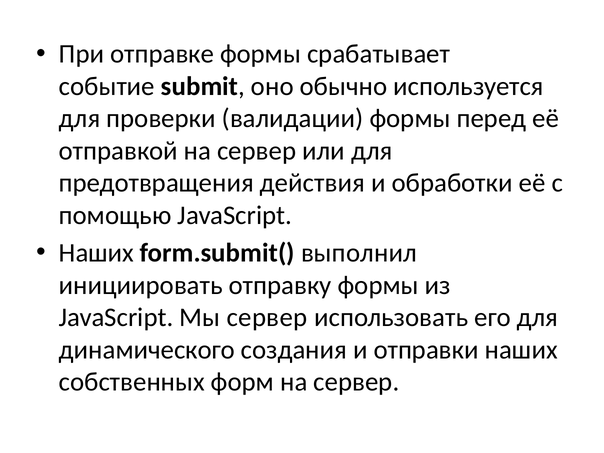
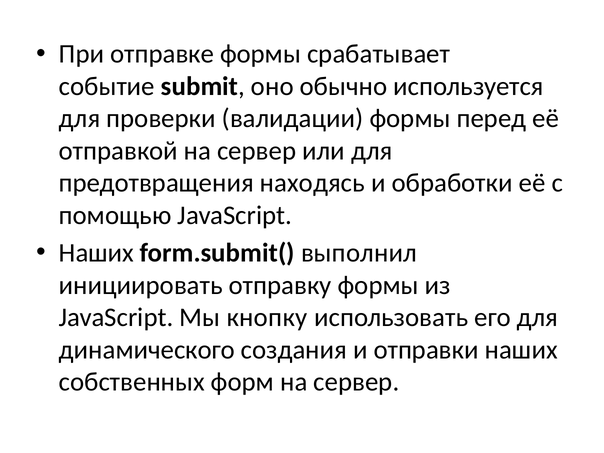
действия: действия -> находясь (312, 183)
Мы сервер: сервер -> кнопку (267, 317)
